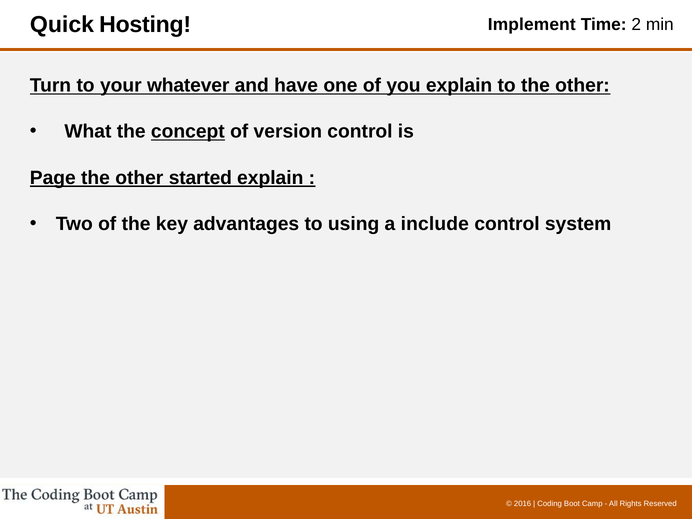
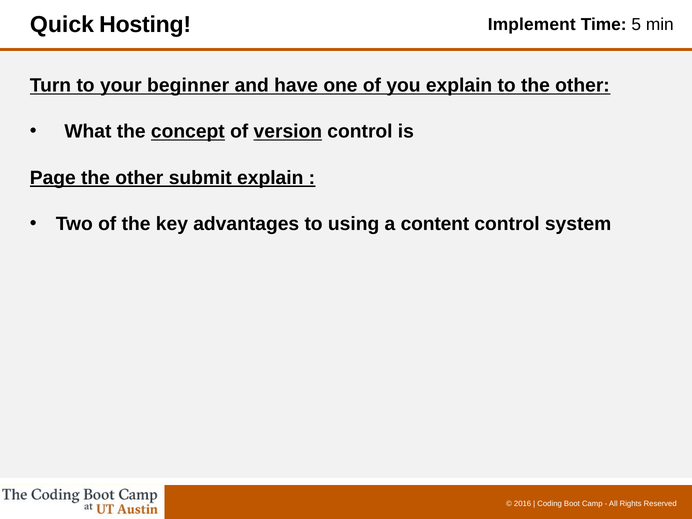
2: 2 -> 5 (636, 24)
whatever: whatever -> beginner (188, 85)
version underline: none -> present (288, 132)
started: started -> submit (200, 178)
include: include -> content (435, 224)
